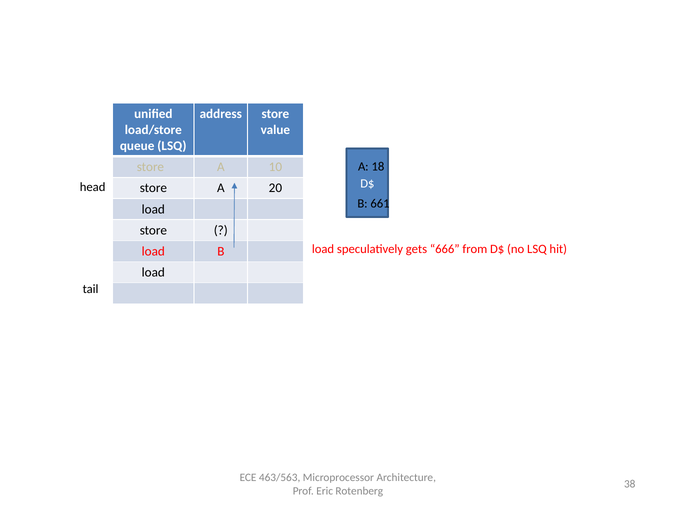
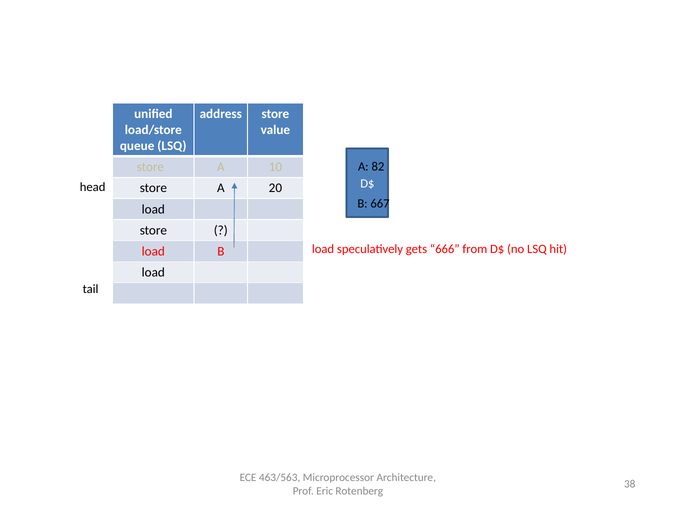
18: 18 -> 82 (378, 166)
661: 661 -> 667 (380, 204)
